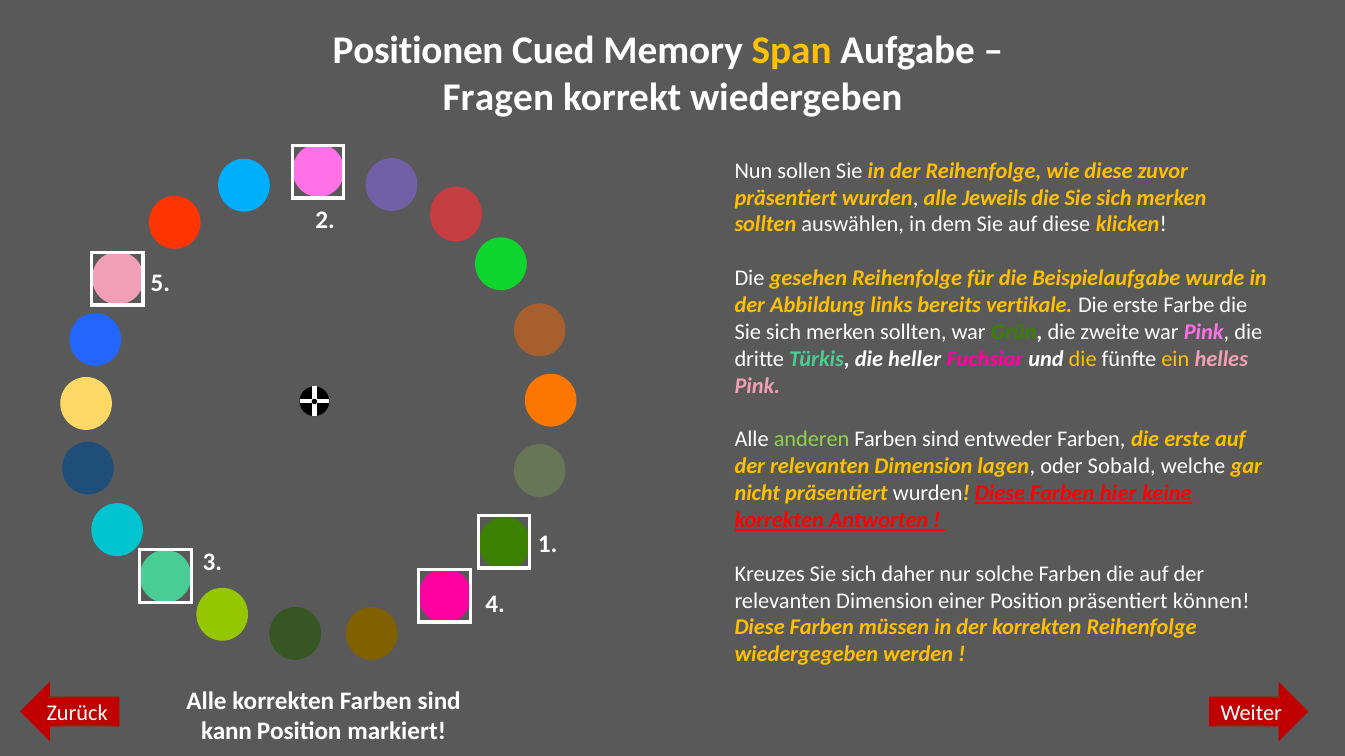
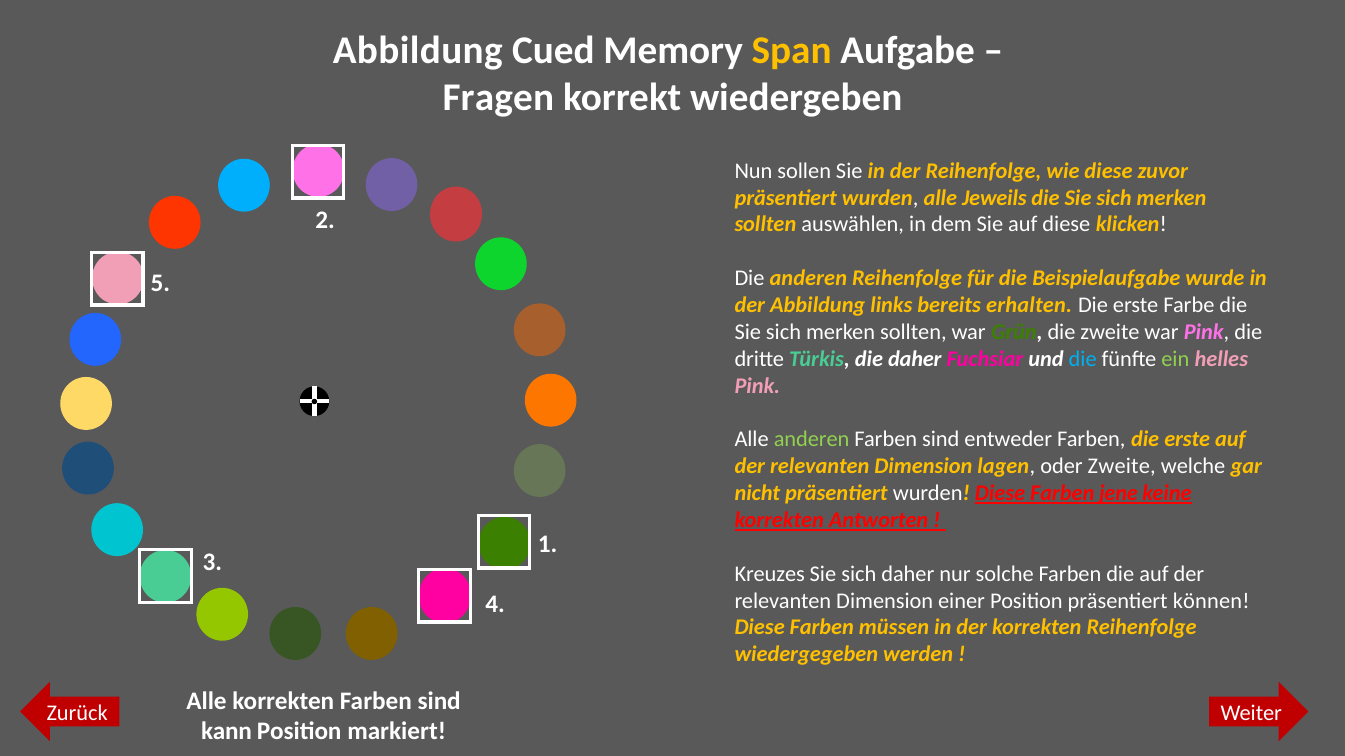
Positionen: Positionen -> Abbildung (418, 51)
Die gesehen: gesehen -> anderen (808, 279)
vertikale: vertikale -> erhalten (1029, 305)
die heller: heller -> daher (915, 359)
die colour: yellow -> light blue (1083, 359)
ein colour: yellow -> light green (1175, 359)
oder Sobald: Sobald -> Zweite (1122, 467)
hier: hier -> jene (1118, 494)
